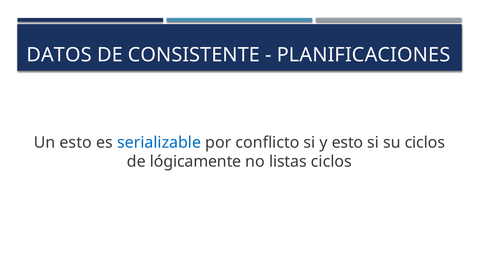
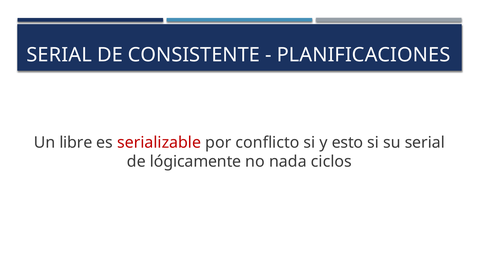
DATOS: DATOS -> SERIAL (59, 55)
Un esto: esto -> libre (76, 143)
serializable colour: blue -> red (159, 143)
su ciclos: ciclos -> serial (425, 143)
listas: listas -> nada (288, 162)
